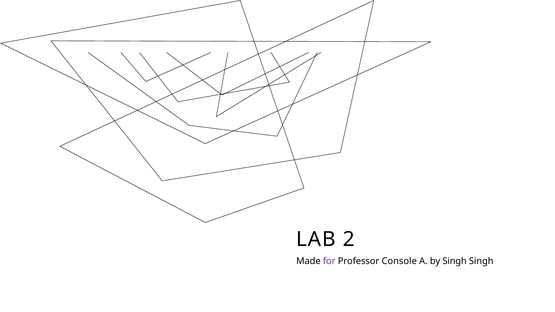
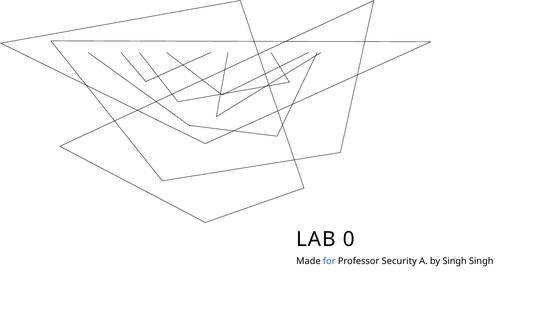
2: 2 -> 0 (349, 239)
for colour: purple -> blue (329, 261)
Console: Console -> Security (399, 261)
